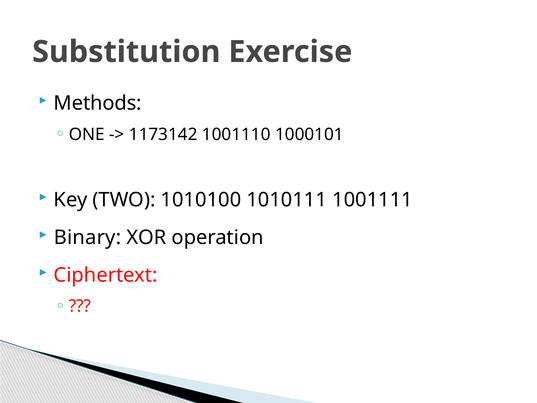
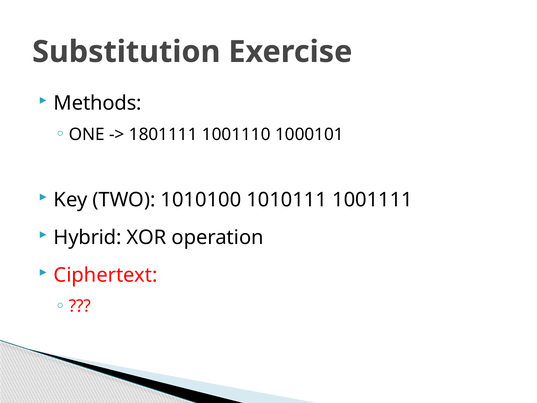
1173142: 1173142 -> 1801111 (163, 134)
Binary: Binary -> Hybrid (88, 237)
